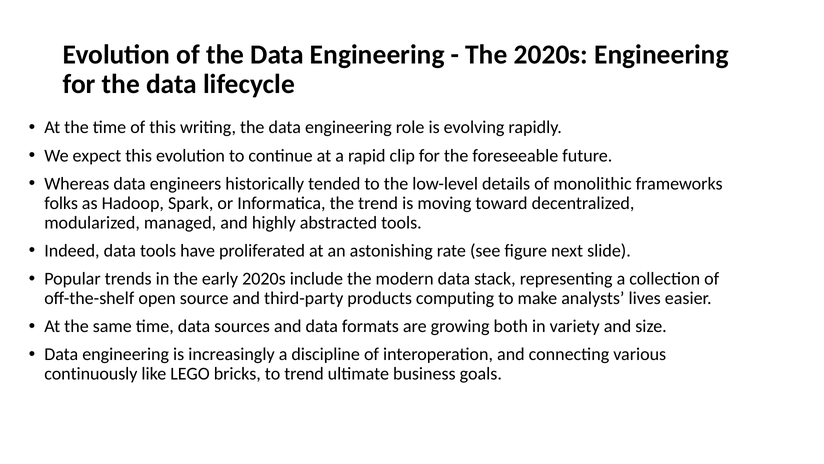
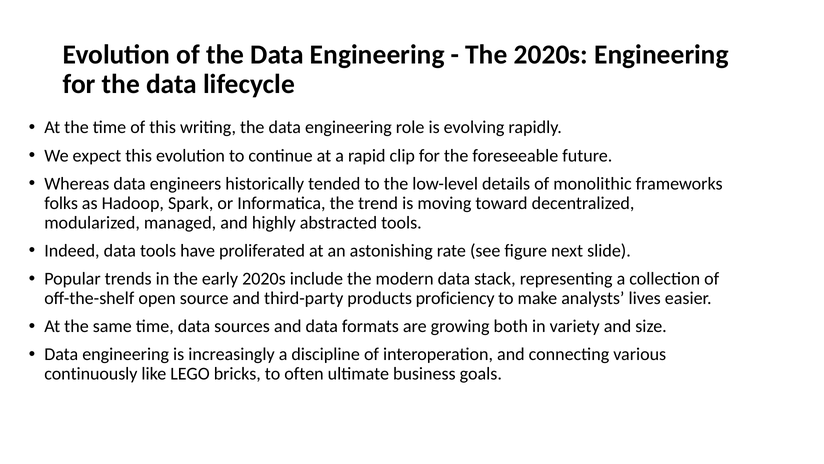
computing: computing -> proficiency (455, 298)
to trend: trend -> often (304, 374)
